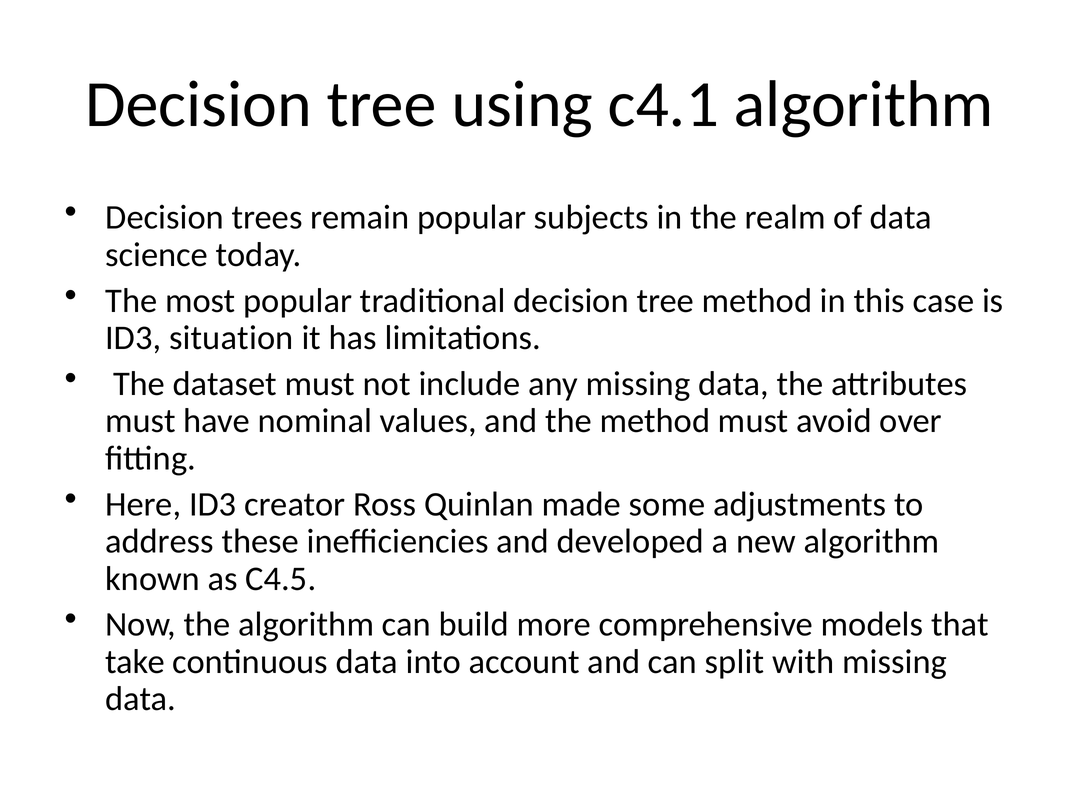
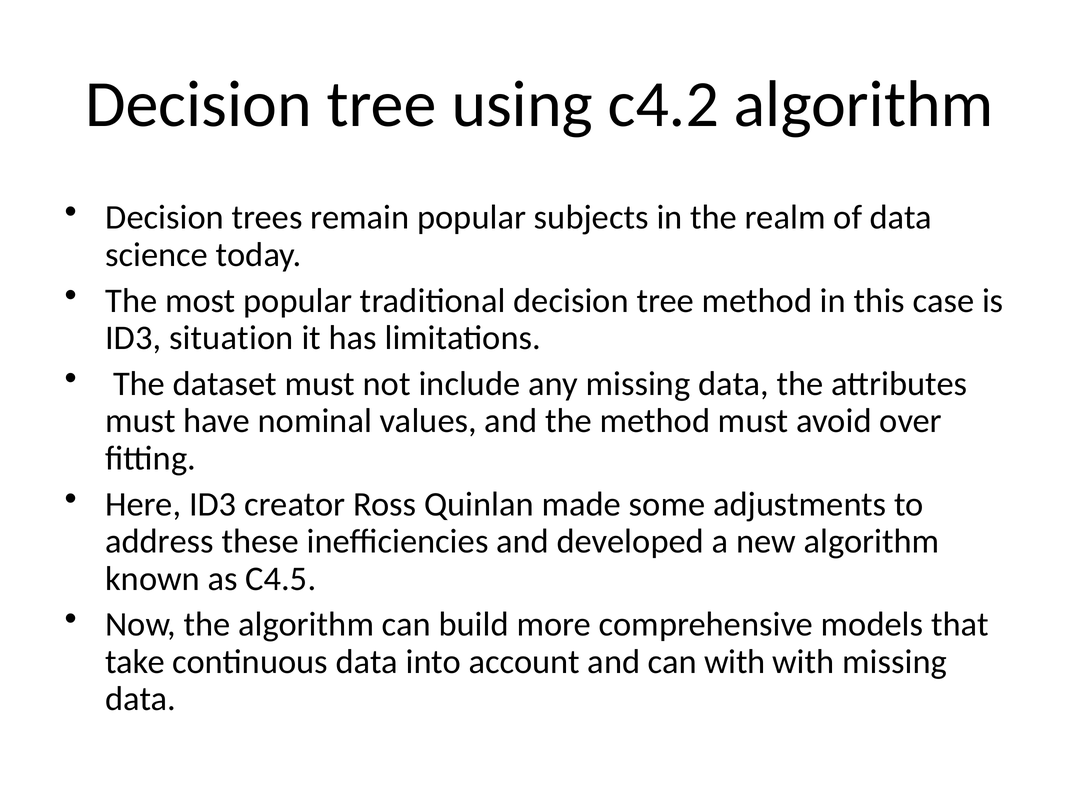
c4.1: c4.1 -> c4.2 (663, 105)
can split: split -> with (735, 662)
